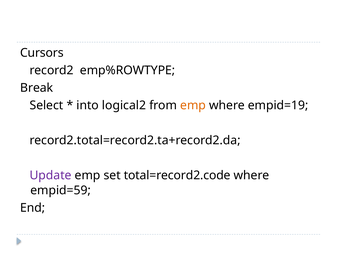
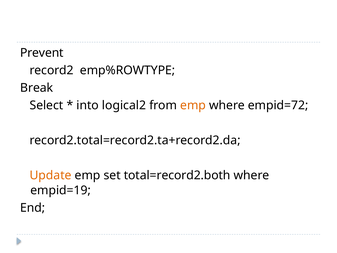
Cursors: Cursors -> Prevent (42, 53)
empid=19: empid=19 -> empid=72 (278, 105)
Update colour: purple -> orange (51, 175)
total=record2.code: total=record2.code -> total=record2.both (177, 175)
empid=59: empid=59 -> empid=19 (61, 190)
